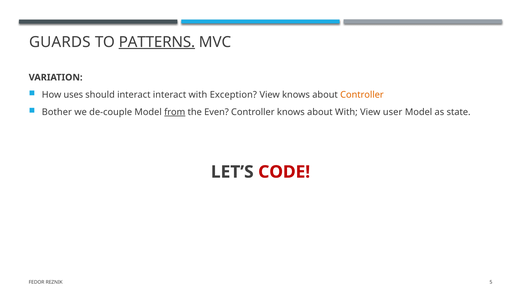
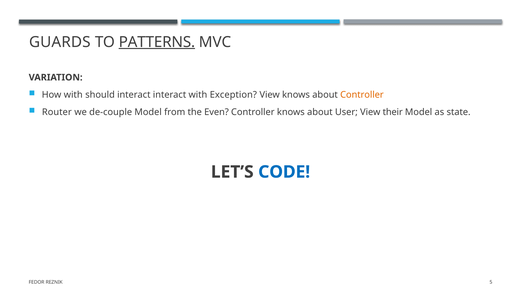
How uses: uses -> with (73, 95)
Bother: Bother -> Router (57, 112)
from underline: present -> none (175, 112)
about With: With -> User (346, 112)
user: user -> their (393, 112)
CODE colour: red -> blue (284, 172)
